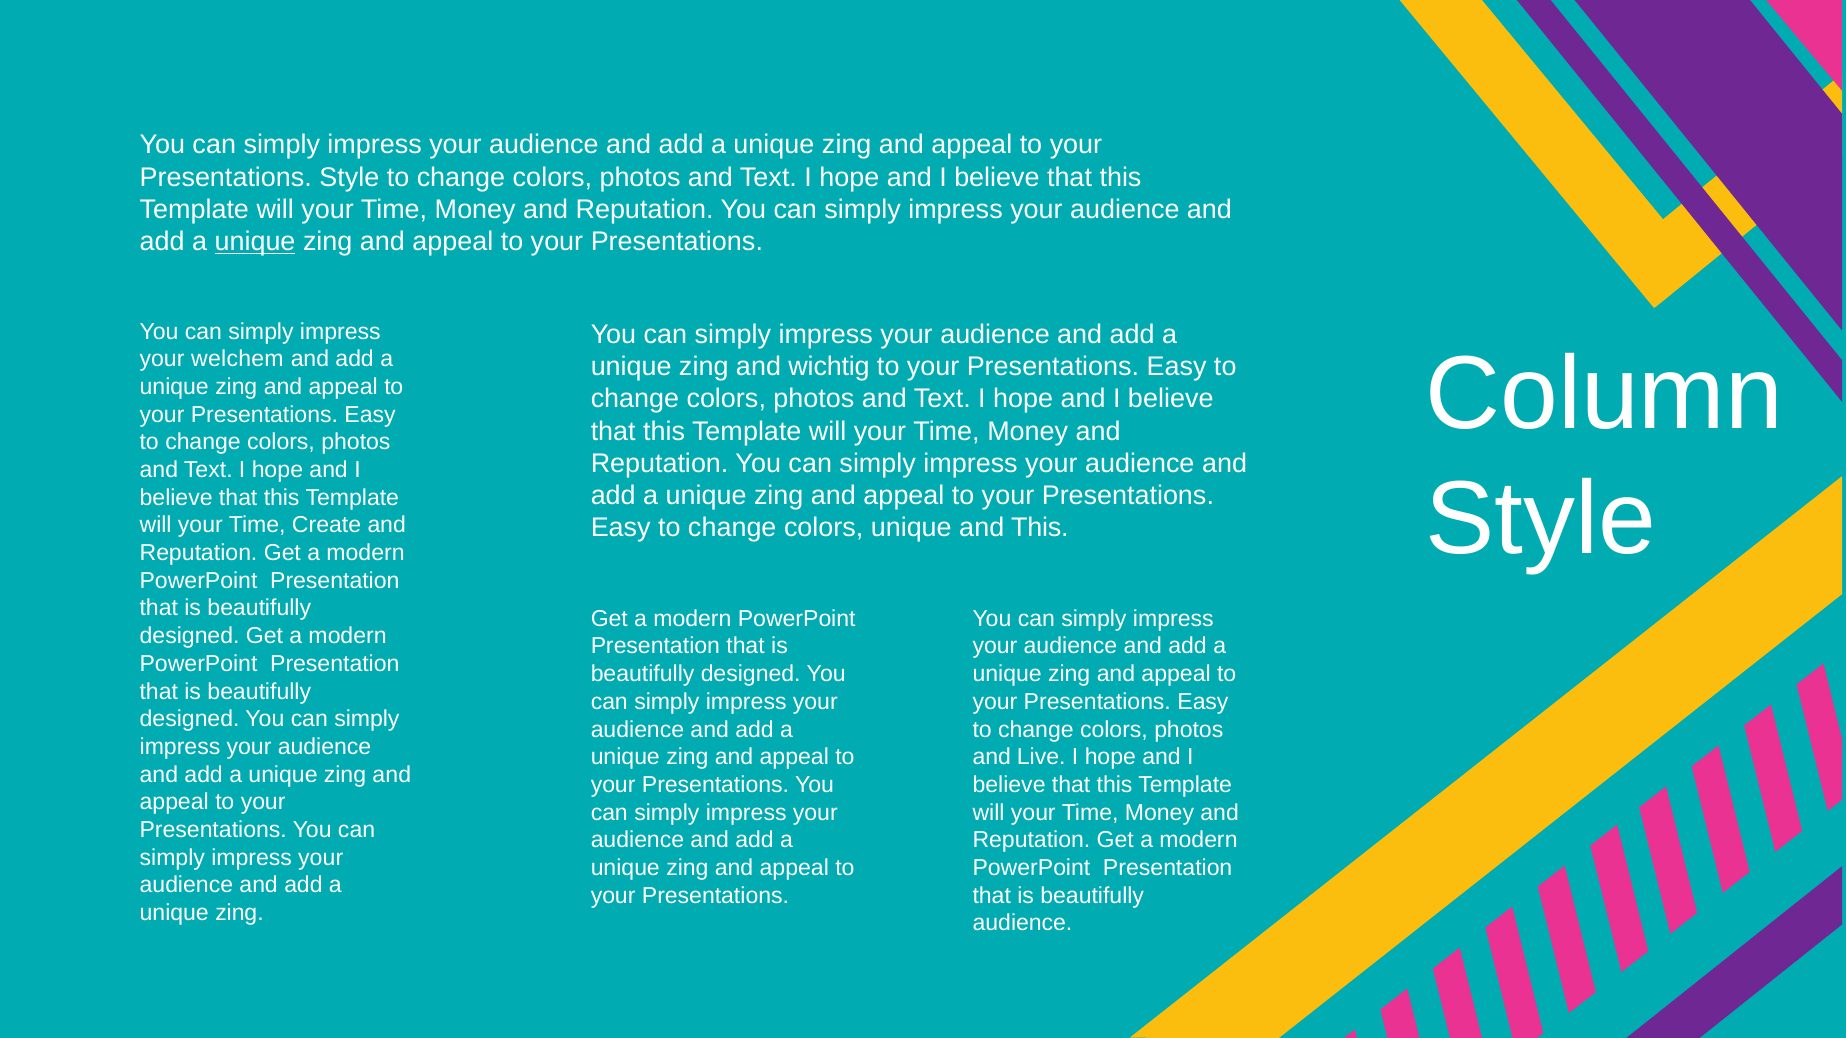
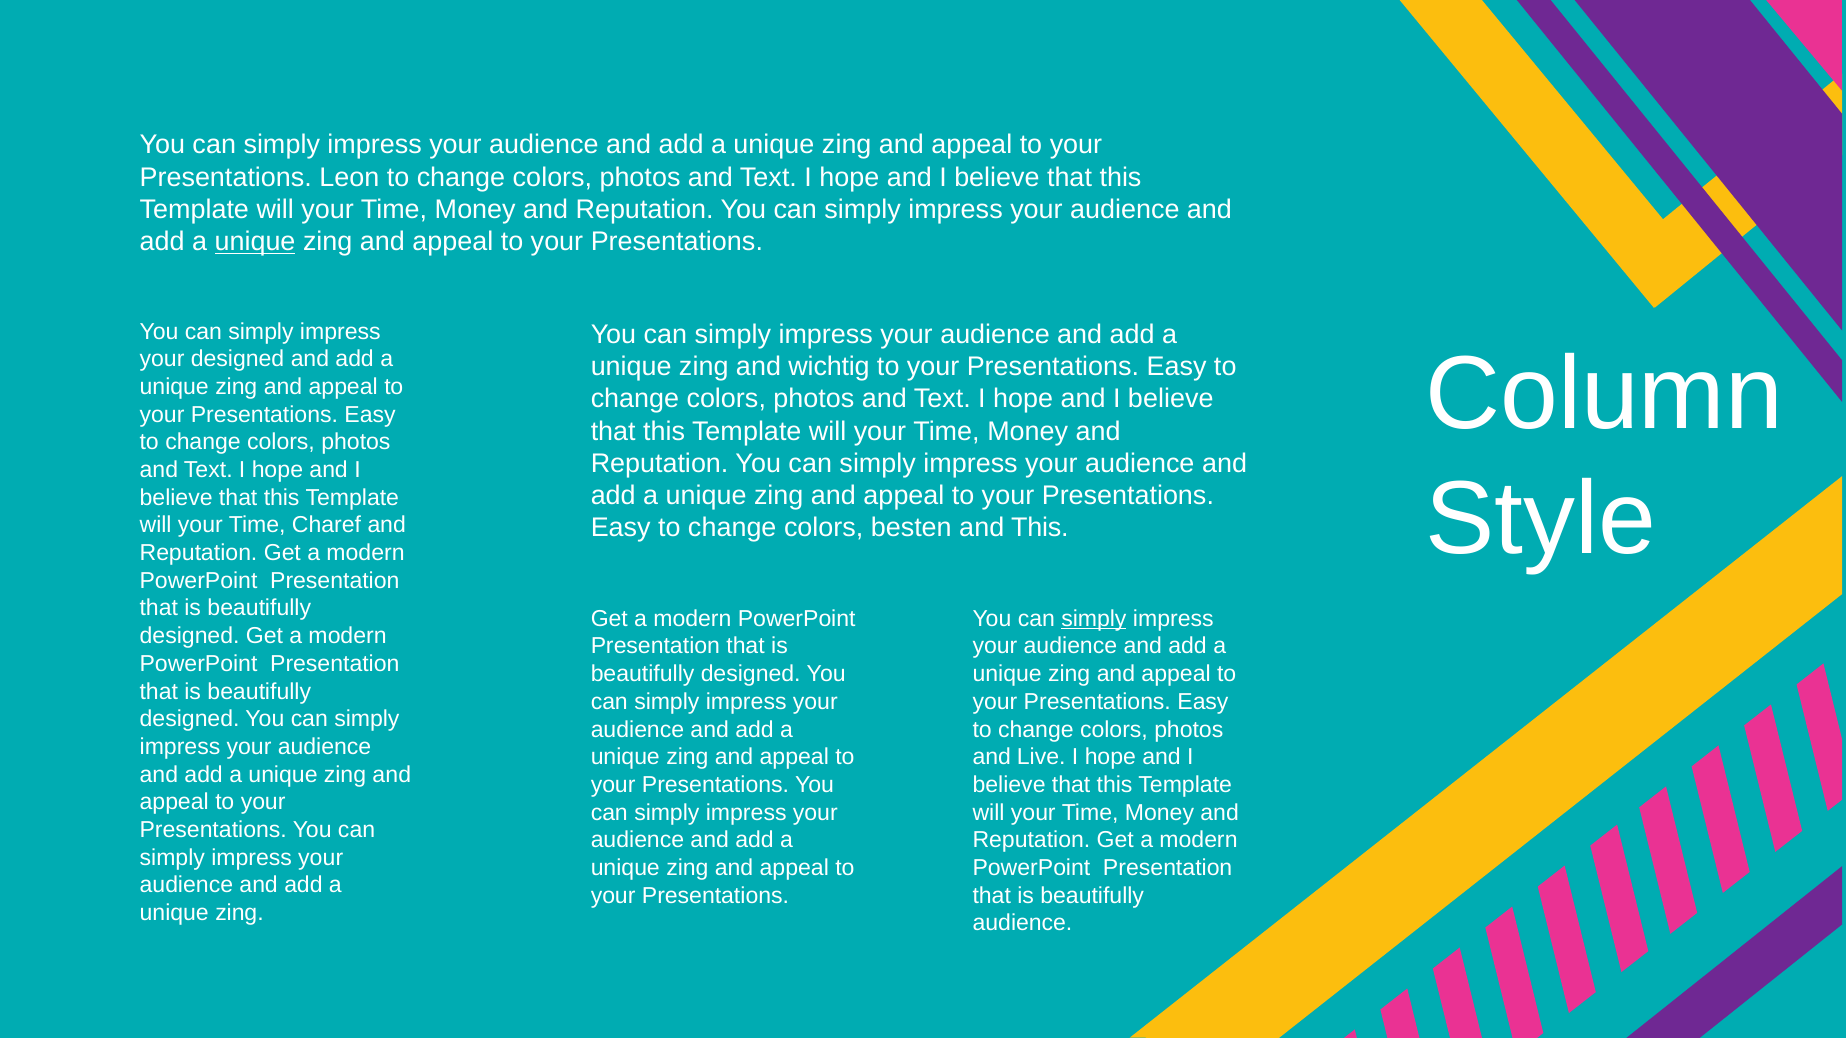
Presentations Style: Style -> Leon (349, 177)
your welchem: welchem -> designed (238, 359)
Create: Create -> Charef (327, 526)
colors unique: unique -> besten (911, 528)
simply underline: none -> present (1094, 619)
